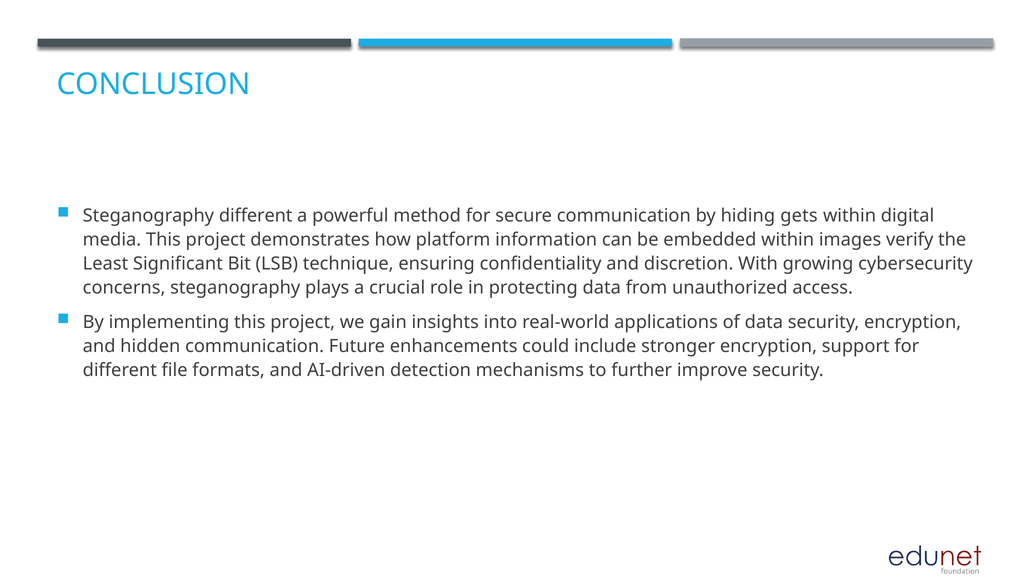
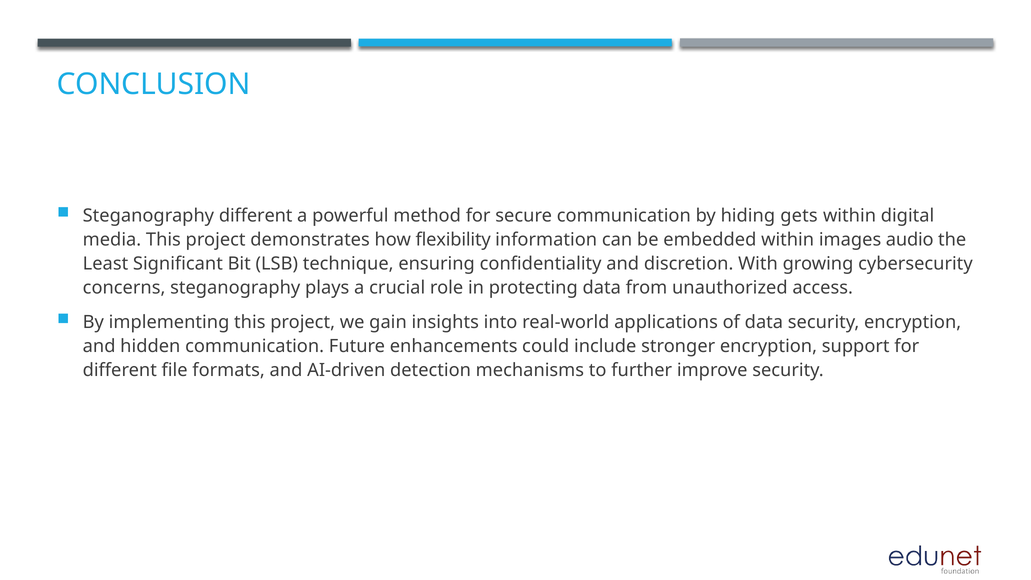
platform: platform -> flexibility (453, 240)
verify: verify -> audio (910, 240)
